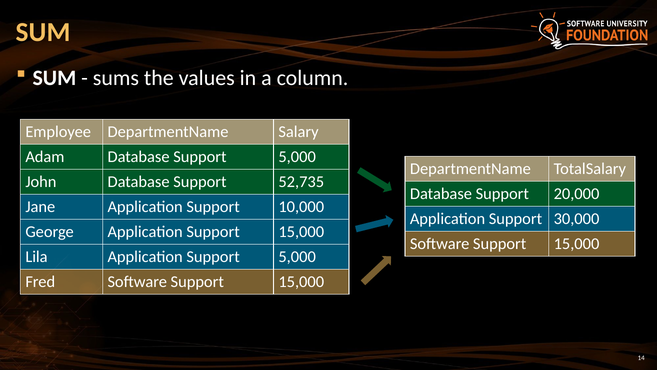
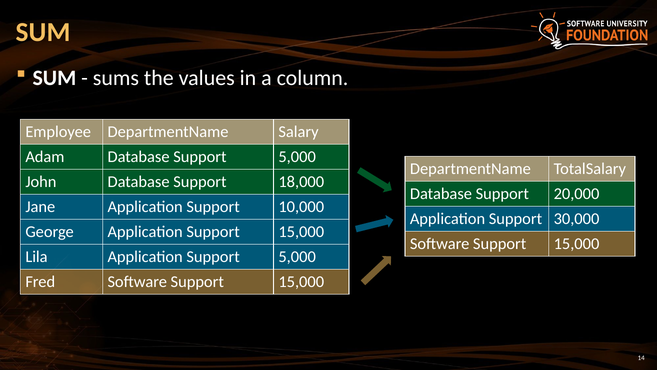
52,735: 52,735 -> 18,000 (301, 182)
